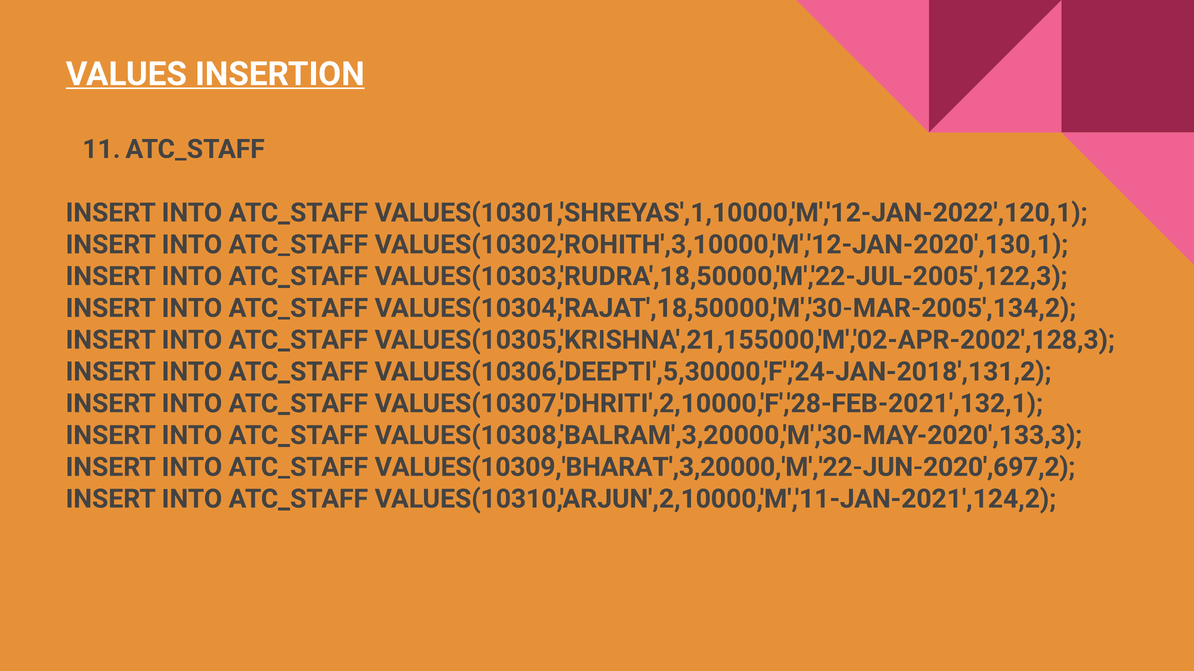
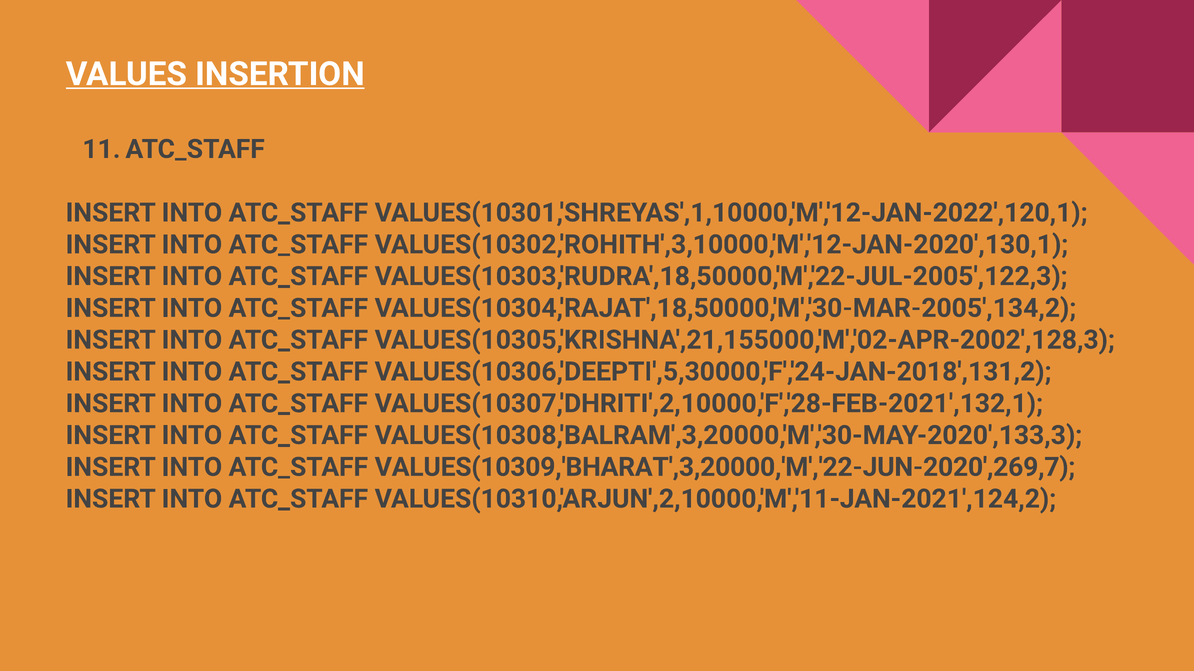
VALUES(10309,'BHARAT',3,20000,'M','22-JUN-2020',697,2: VALUES(10309,'BHARAT',3,20000,'M','22-JUN-2020',697,2 -> VALUES(10309,'BHARAT',3,20000,'M','22-JUN-2020',269,7 (725, 468)
